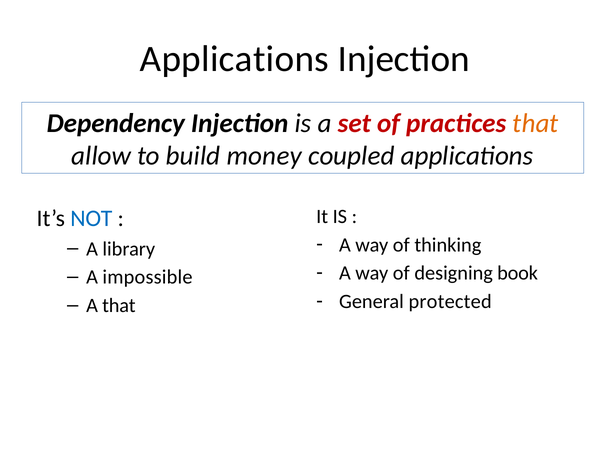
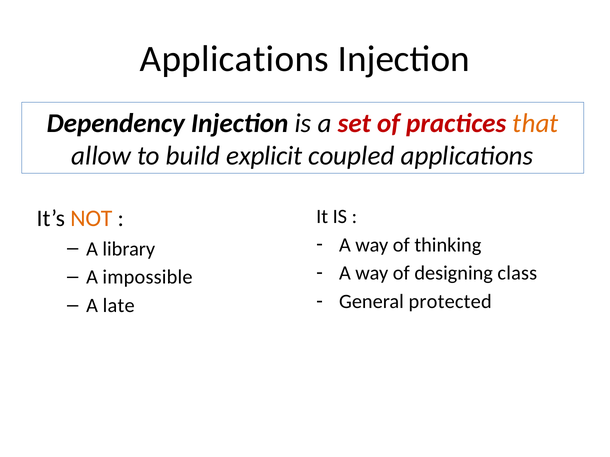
money: money -> explicit (265, 156)
NOT colour: blue -> orange (91, 219)
book: book -> class (517, 274)
A that: that -> late (119, 306)
